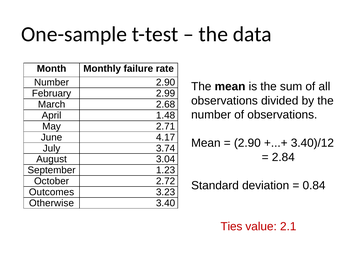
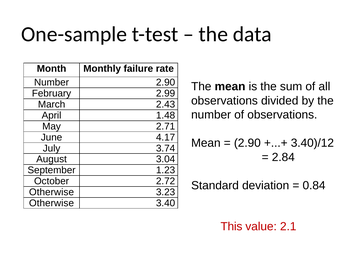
2.68: 2.68 -> 2.43 (166, 104)
Outcomes: Outcomes -> Otherwise (51, 192)
Ties: Ties -> This (231, 226)
